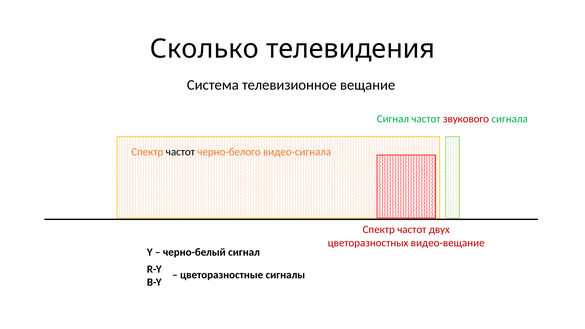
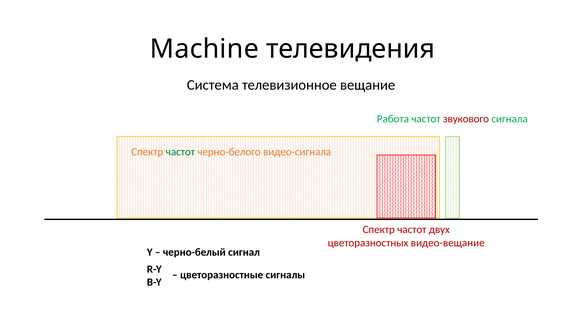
Сколько: Сколько -> Machine (204, 49)
Сигнал: Сигнал -> Работа (393, 119)
частот colour: black -> green (180, 152)
